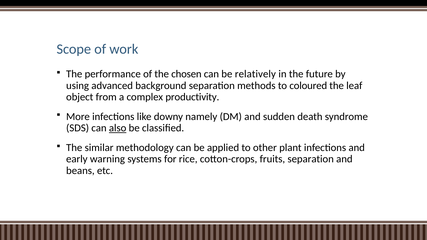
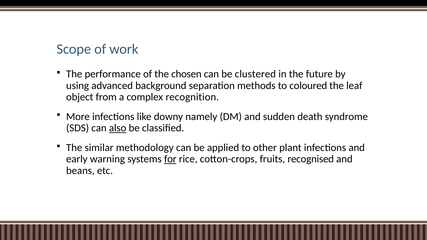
relatively: relatively -> clustered (255, 74)
productivity: productivity -> recognition (192, 97)
for underline: none -> present (170, 159)
fruits separation: separation -> recognised (311, 159)
